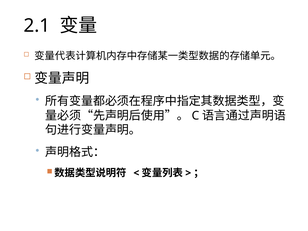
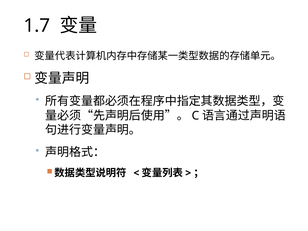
2.1: 2.1 -> 1.7 (37, 26)
